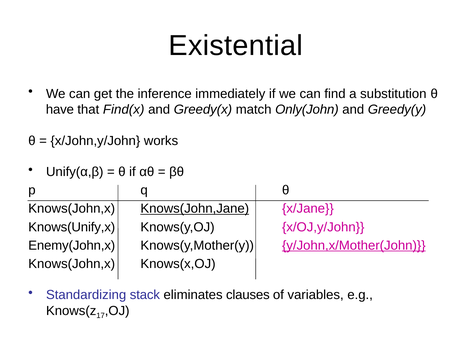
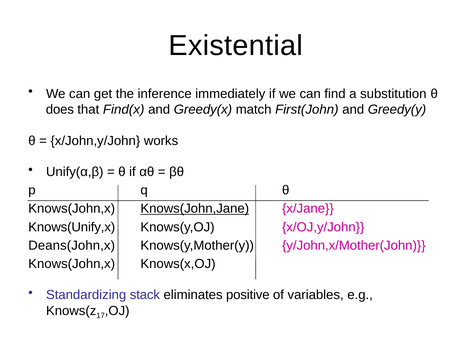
have: have -> does (60, 109)
Only(John: Only(John -> First(John (307, 109)
Enemy(John,x: Enemy(John,x -> Deans(John,x (72, 245)
y/John,x/Mother(John underline: present -> none (354, 245)
clauses: clauses -> positive (248, 295)
